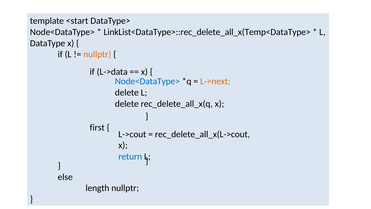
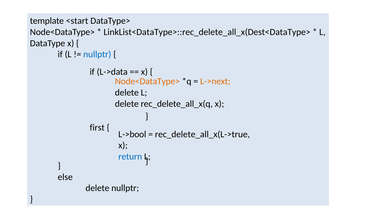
LinkList<DataType>::rec_delete_all_x(Temp<DataType>: LinkList<DataType>::rec_delete_all_x(Temp<DataType> -> LinkList<DataType>::rec_delete_all_x(Dest<DataType> (207, 32)
nullptr colour: orange -> blue (97, 54)
Node<DataType> colour: blue -> orange (147, 81)
L->cout: L->cout -> L->bool (132, 134)
rec_delete_all_x(L->cout: rec_delete_all_x(L->cout -> rec_delete_all_x(L->true (202, 134)
length: length -> delete (97, 188)
